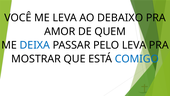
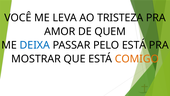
DEBAIXO: DEBAIXO -> TRISTEZA (120, 18)
PELO LEVA: LEVA -> ESTÁ (134, 45)
COMIGO colour: blue -> orange (137, 59)
